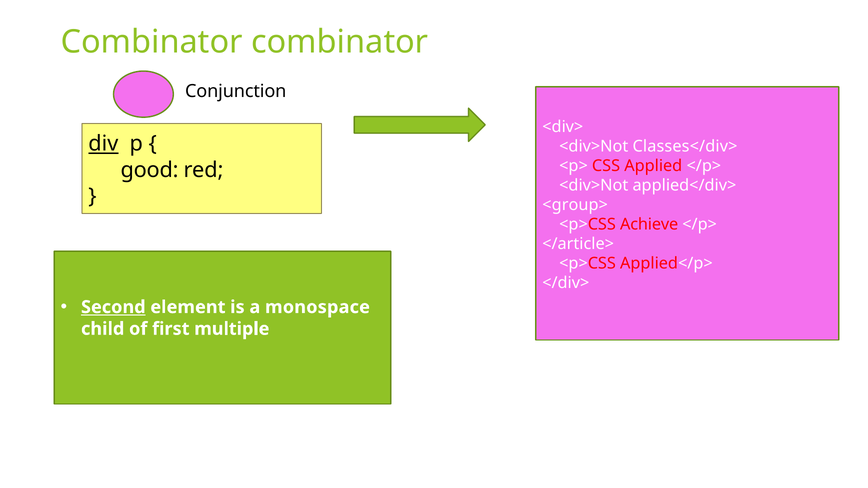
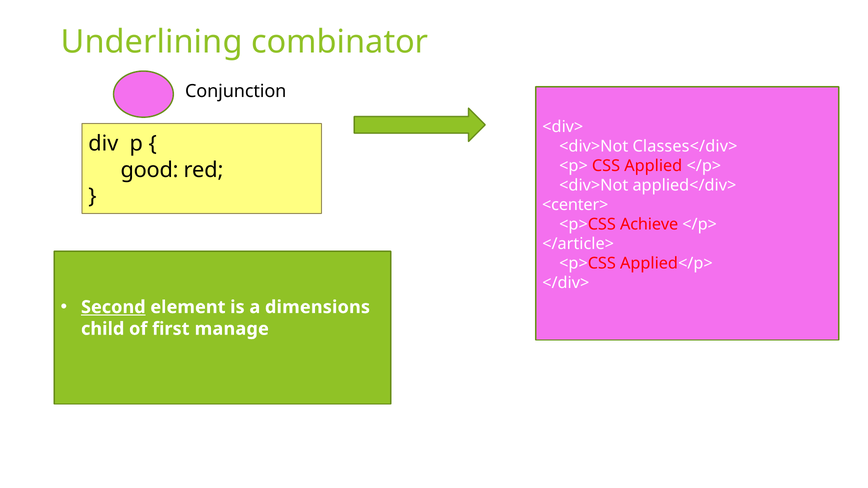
Combinator: Combinator -> Underlining (152, 42)
div underline: present -> none (103, 144)
<group>: <group> -> <center> (575, 205)
monospace: monospace -> dimensions (317, 307)
multiple: multiple -> manage (232, 329)
